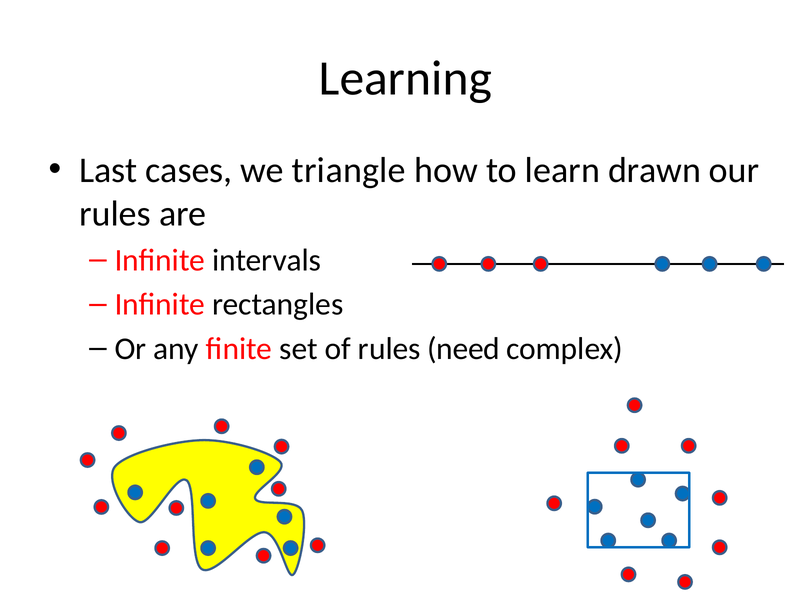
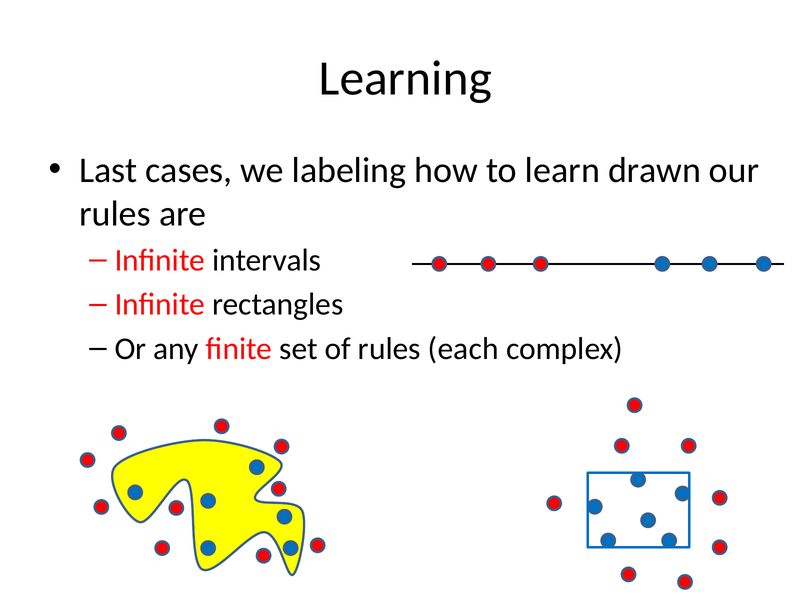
triangle: triangle -> labeling (349, 170)
need: need -> each (463, 348)
